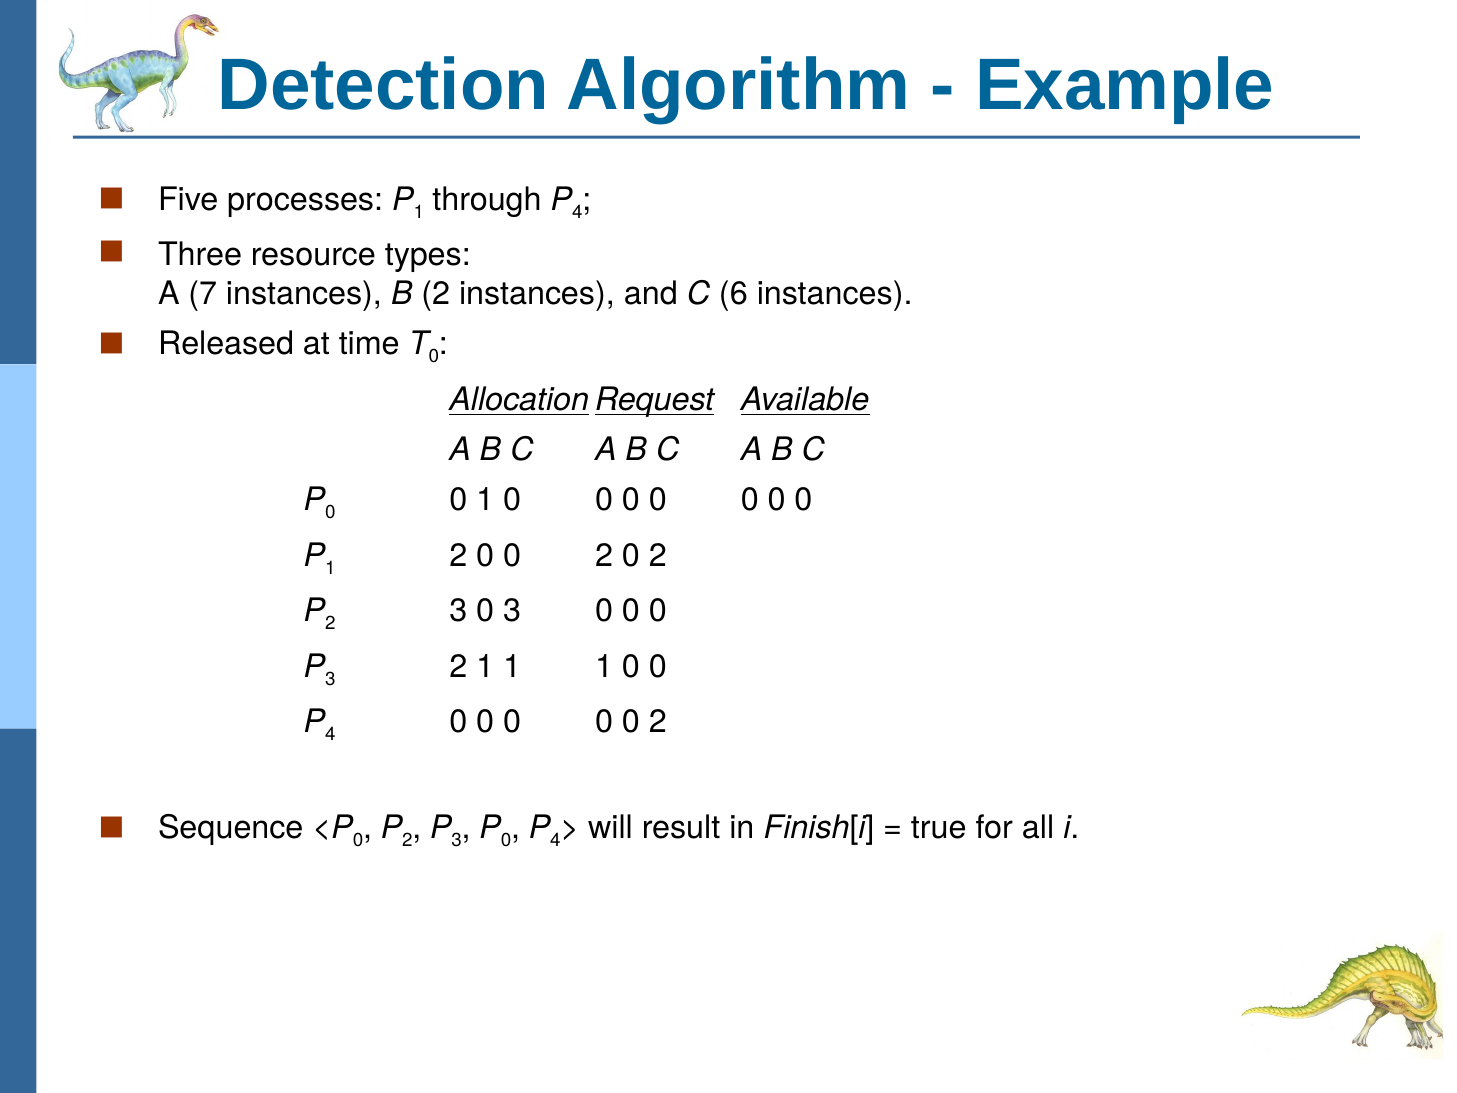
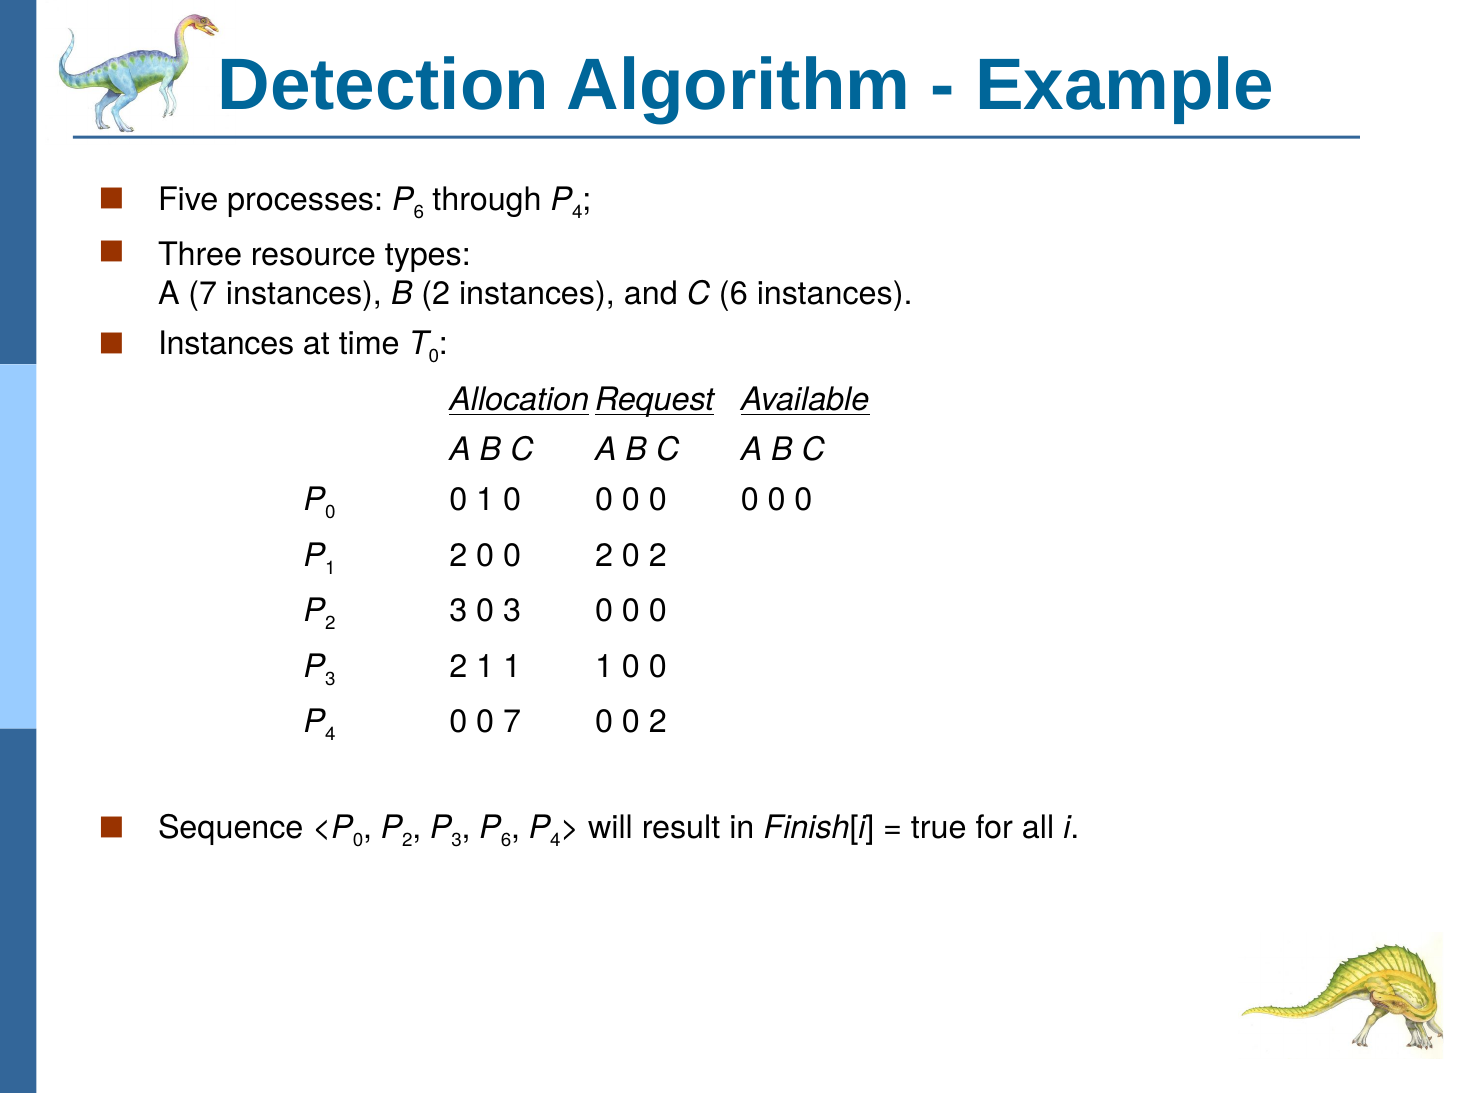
1: 1 -> 6 (419, 212)
Released: Released -> Instances (226, 344)
0: 0 -> 7 (512, 722)
0: 0 -> 6 (506, 840)
